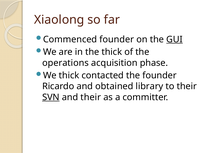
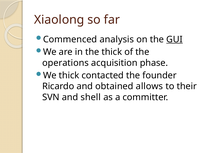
Commenced founder: founder -> analysis (117, 39)
library: library -> allows (149, 86)
SVN underline: present -> none (51, 97)
and their: their -> shell (91, 97)
